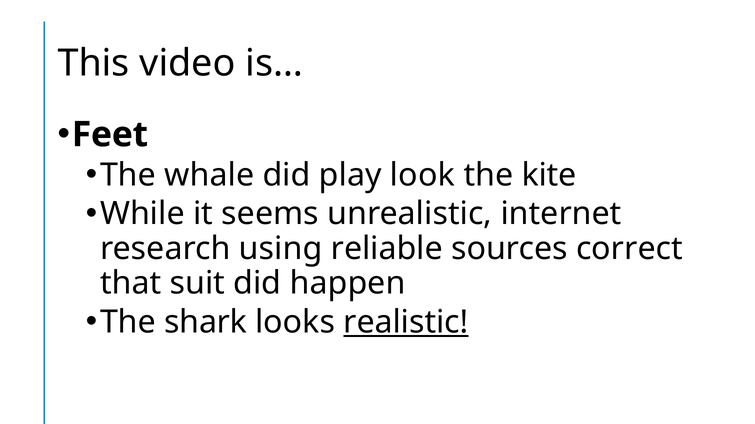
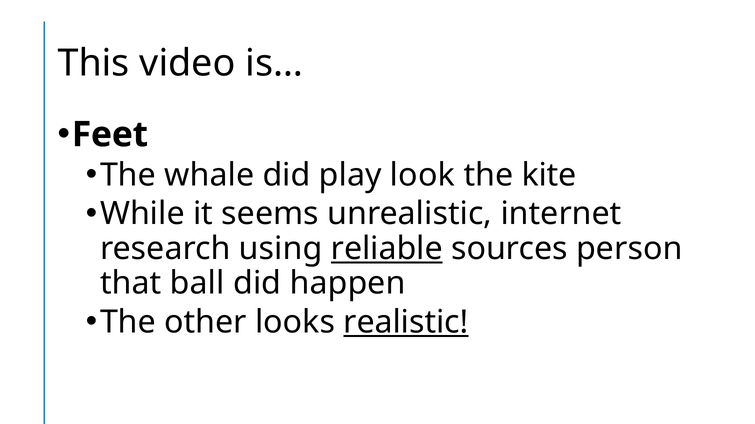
reliable underline: none -> present (387, 249)
correct: correct -> person (629, 249)
suit: suit -> ball (197, 284)
shark: shark -> other (206, 323)
